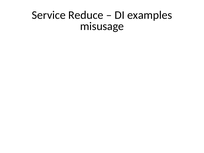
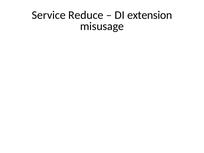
examples: examples -> extension (150, 15)
